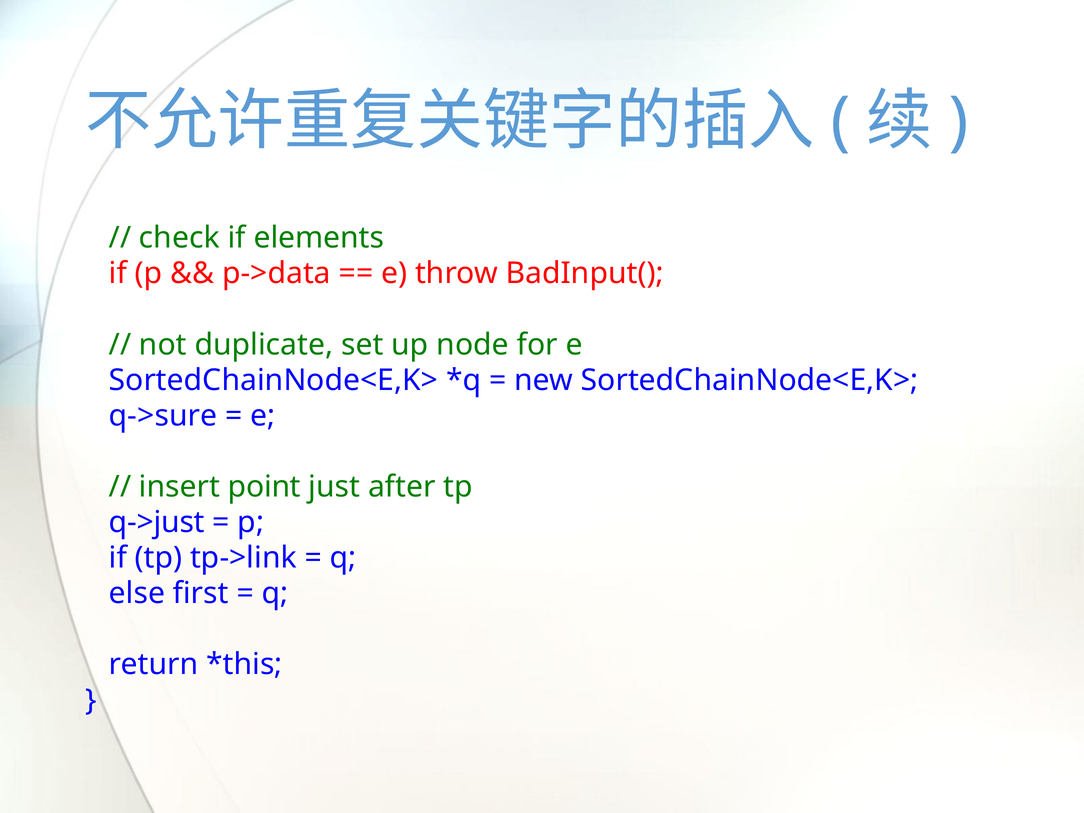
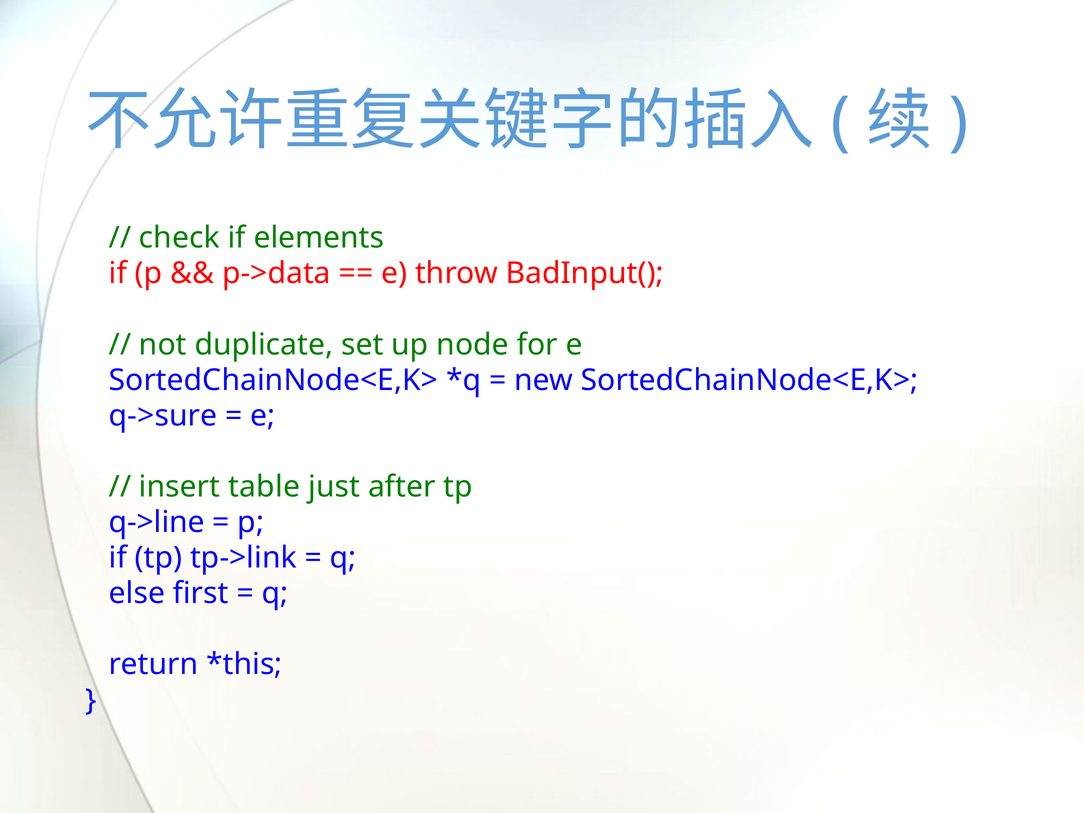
point: point -> table (264, 487)
q->just: q->just -> q->line (157, 522)
